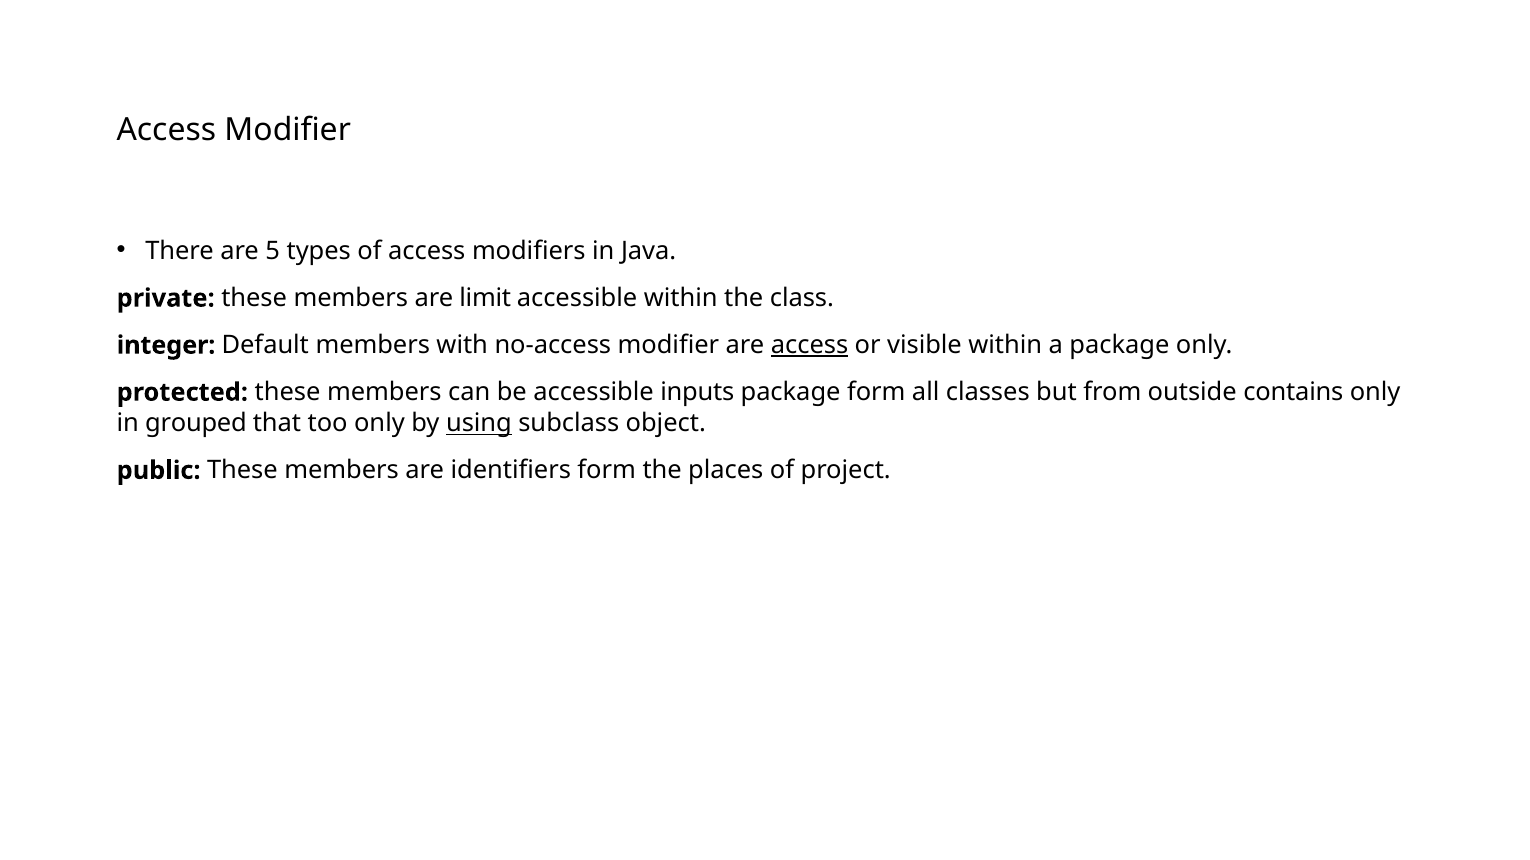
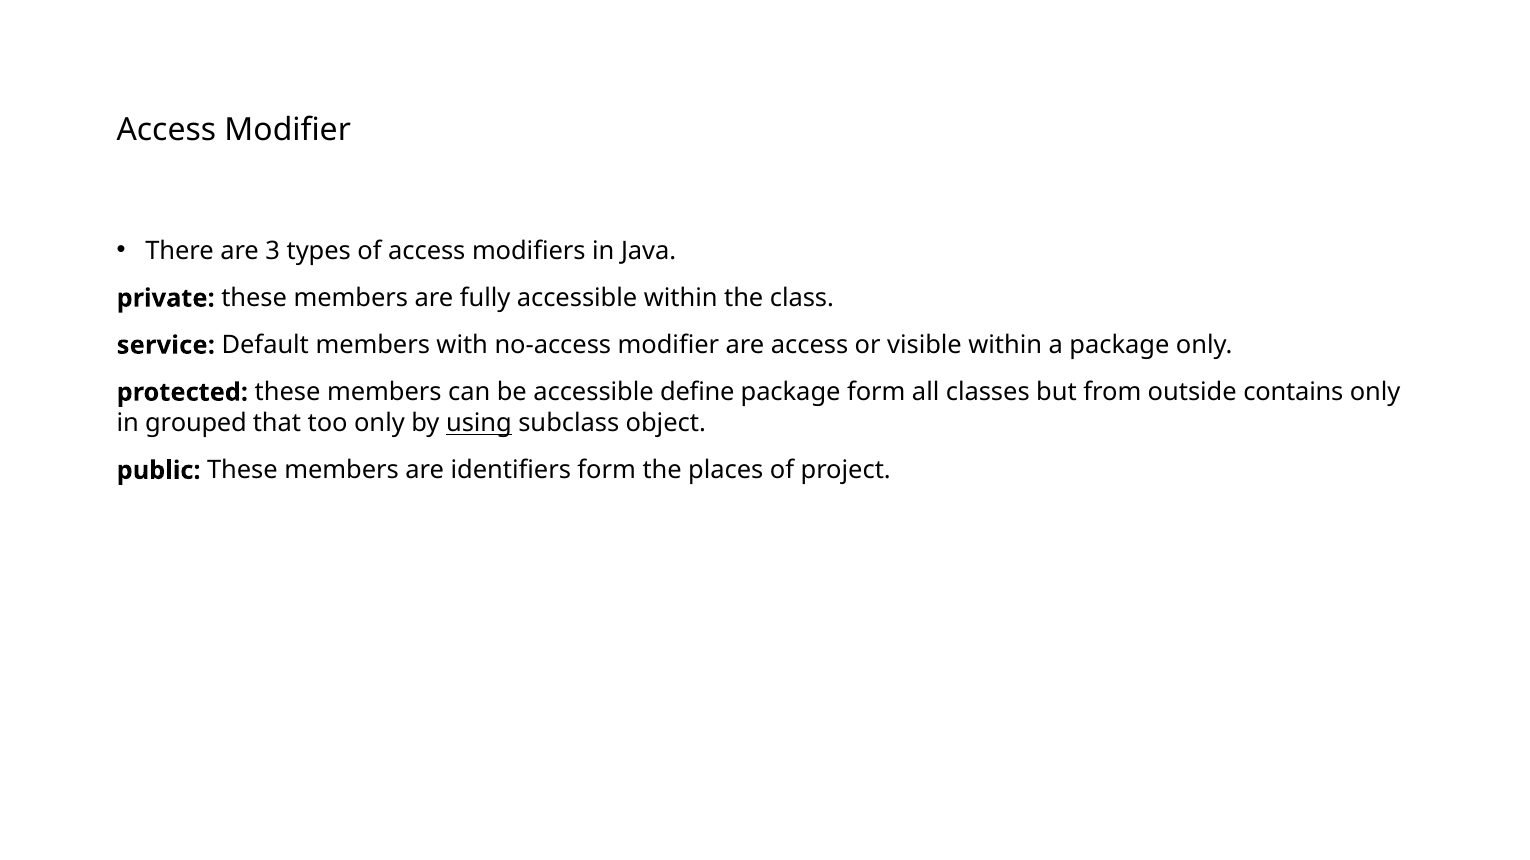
5: 5 -> 3 (273, 251)
limit: limit -> fully (485, 298)
integer: integer -> service (166, 346)
access underline: present -> none (810, 346)
inputs: inputs -> define (697, 393)
